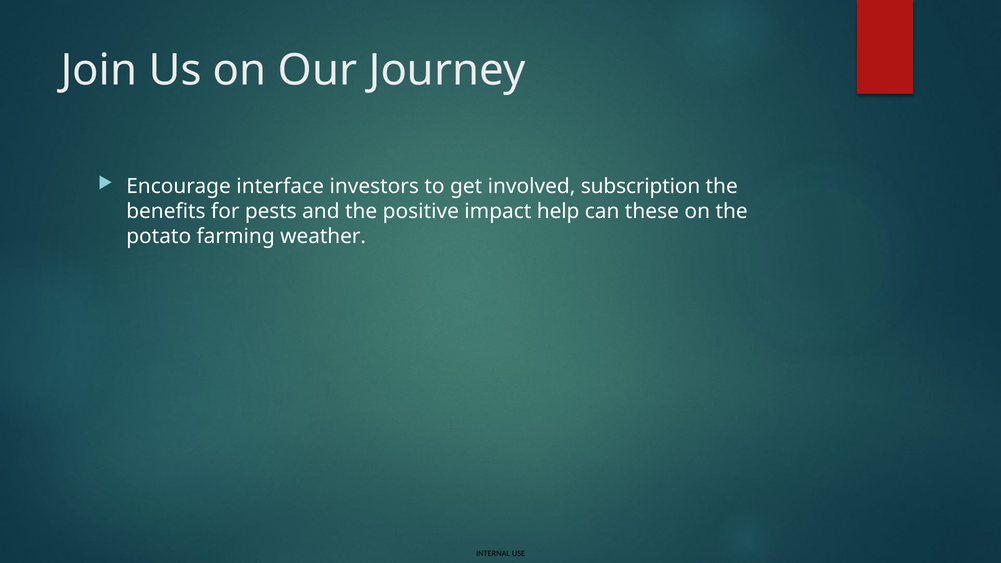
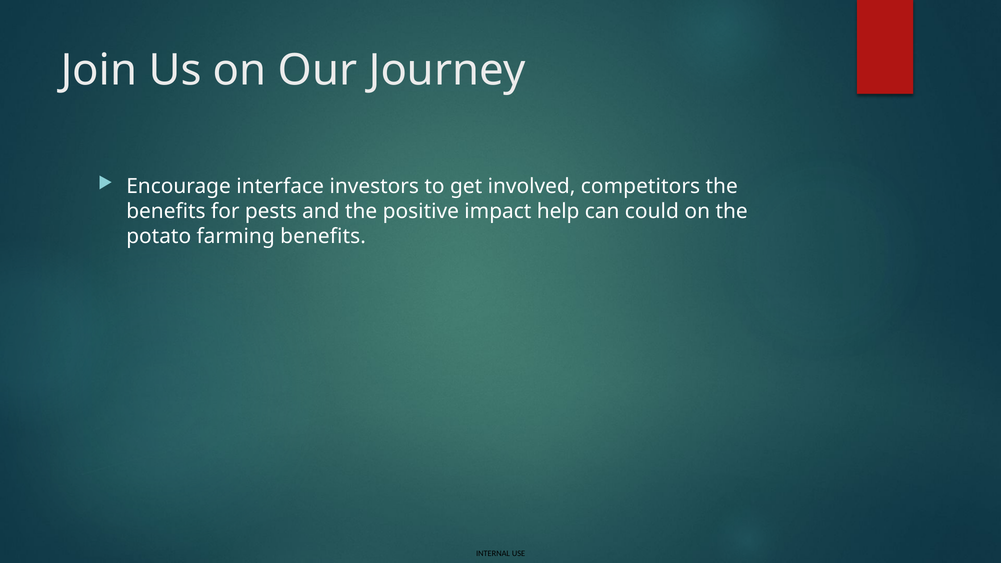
subscription: subscription -> competitors (640, 186)
these: these -> could (652, 211)
farming weather: weather -> benefits (323, 236)
